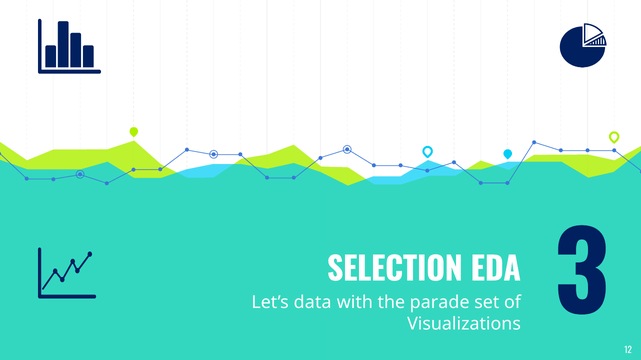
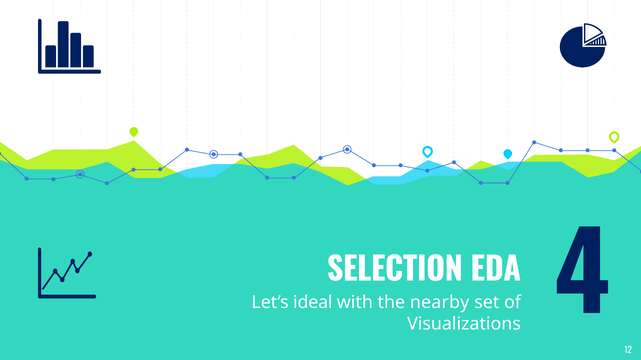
data: data -> ideal (313, 303)
parade: parade -> nearby (440, 303)
3: 3 -> 4 (582, 278)
